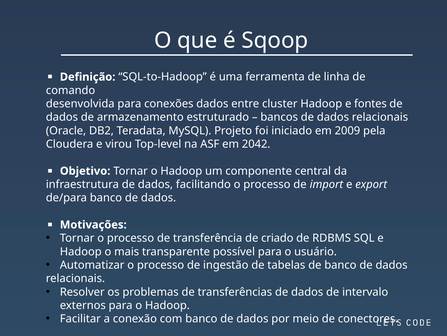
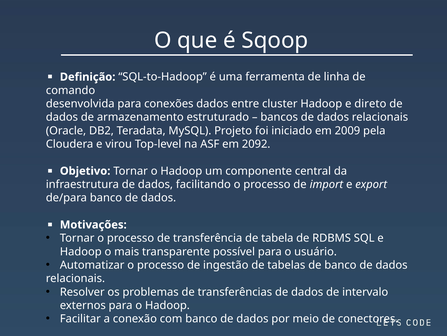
fontes: fontes -> direto (370, 104)
2042: 2042 -> 2092 (256, 144)
criado: criado -> tabela (277, 238)
